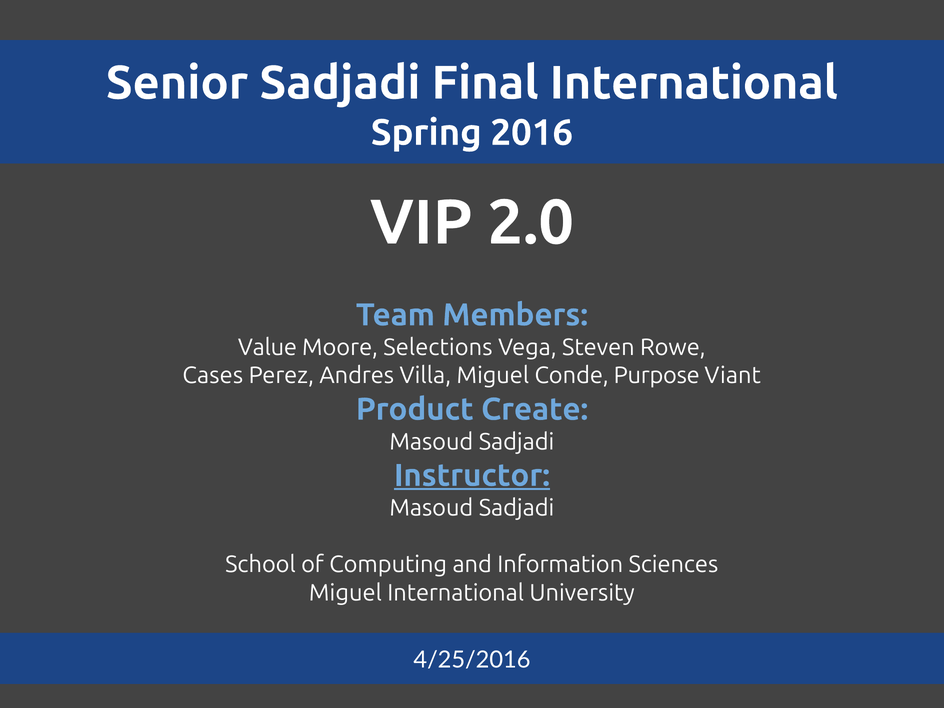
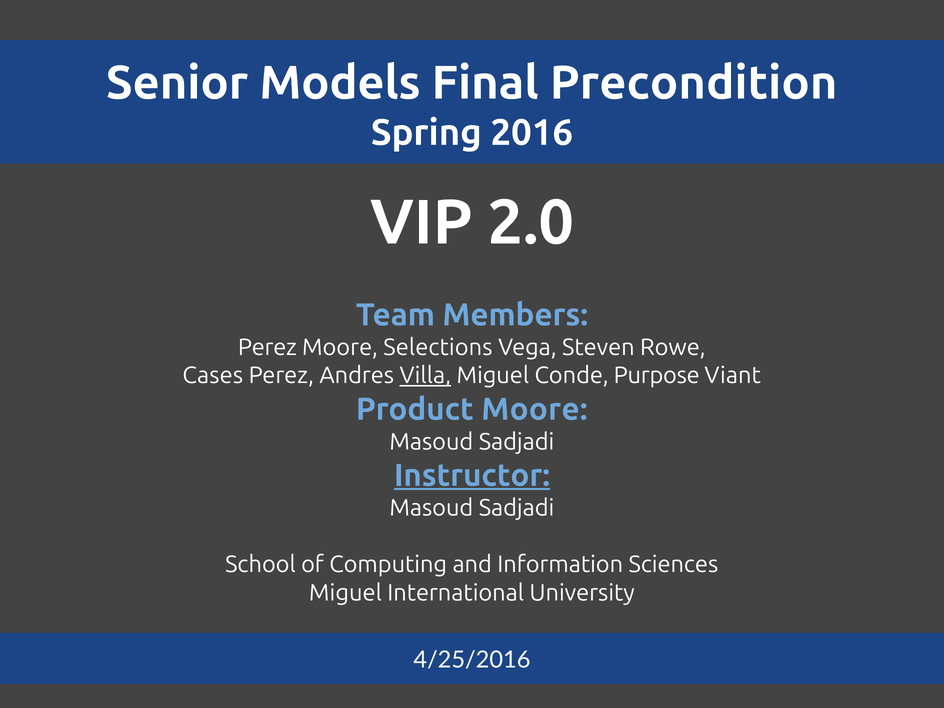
Senior Sadjadi: Sadjadi -> Models (340, 83)
Final International: International -> Precondition (694, 83)
Value: Value -> Perez (267, 347)
Villa underline: none -> present (425, 376)
Product Create: Create -> Moore (534, 409)
